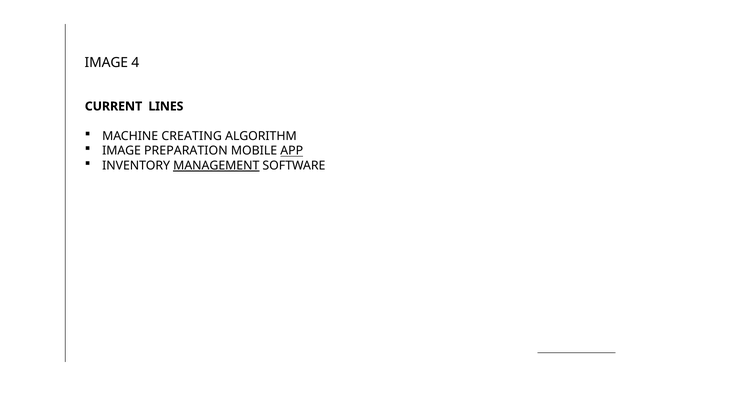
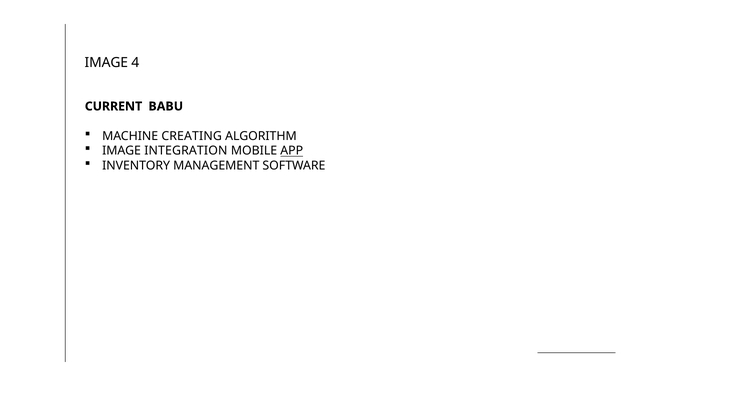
LINES: LINES -> BABU (166, 106)
PREPARATION: PREPARATION -> INTEGRATION (186, 151)
MANAGEMENT underline: present -> none (216, 166)
